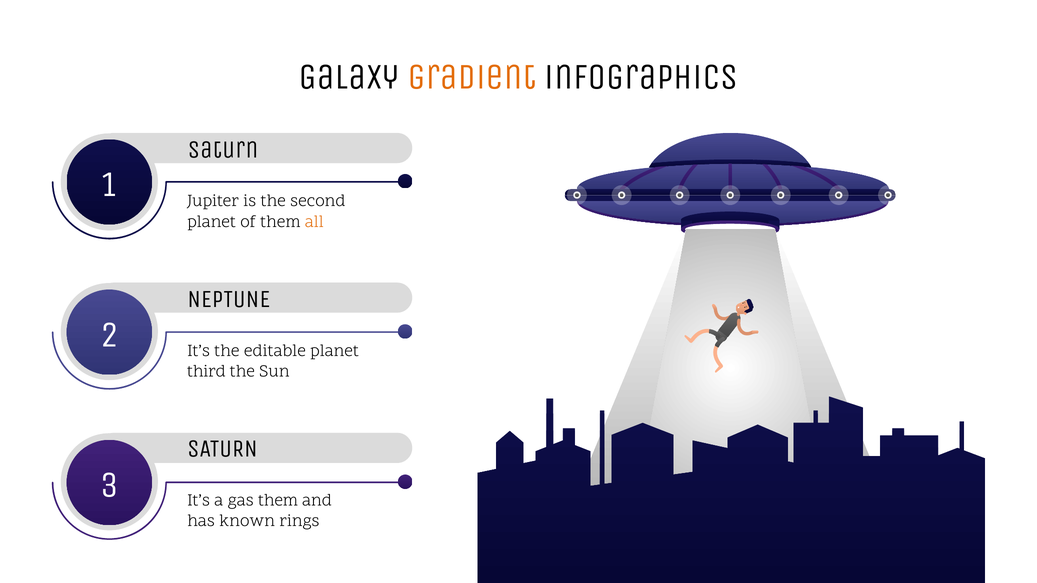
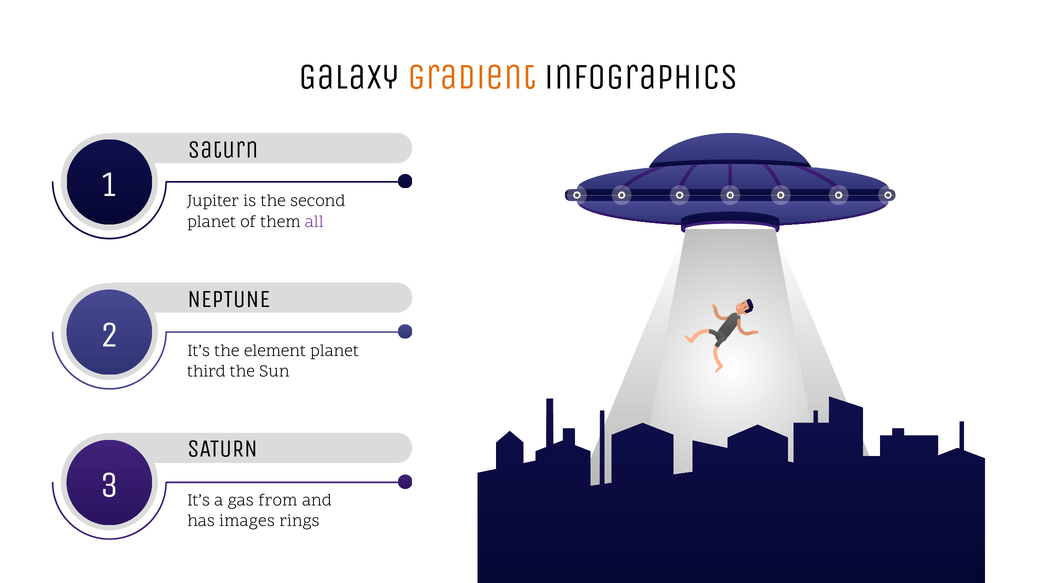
all colour: orange -> purple (314, 221)
editable: editable -> element (275, 351)
gas them: them -> from (278, 500)
known: known -> images (247, 521)
